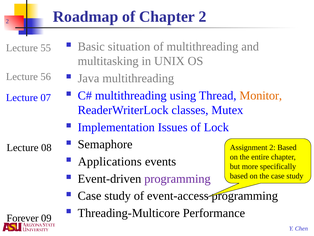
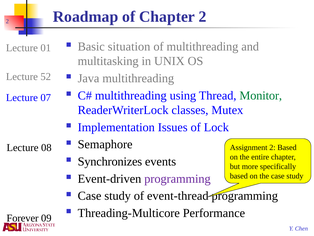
55: 55 -> 01 (46, 48)
56: 56 -> 52 (46, 77)
Monitor colour: orange -> green (261, 95)
Applications: Applications -> Synchronizes (110, 161)
event-access: event-access -> event-thread (178, 195)
